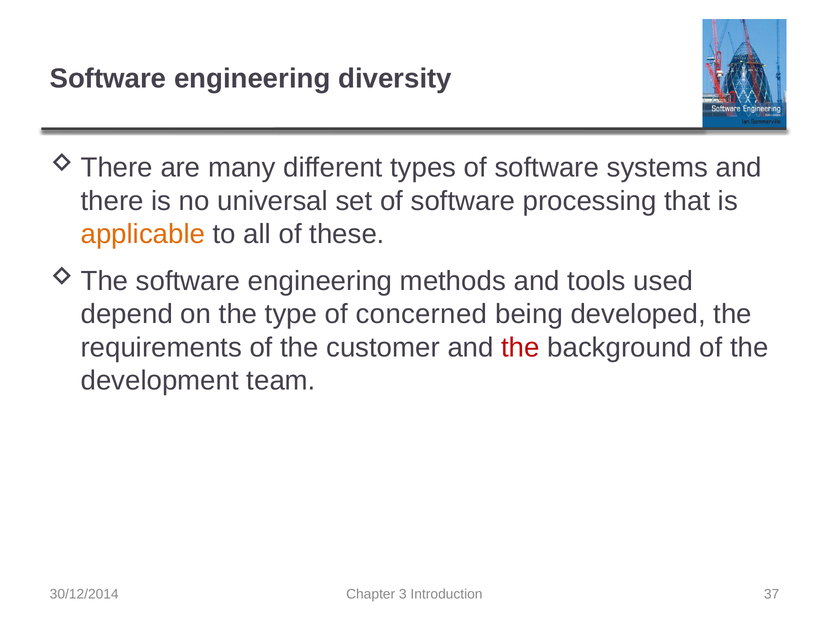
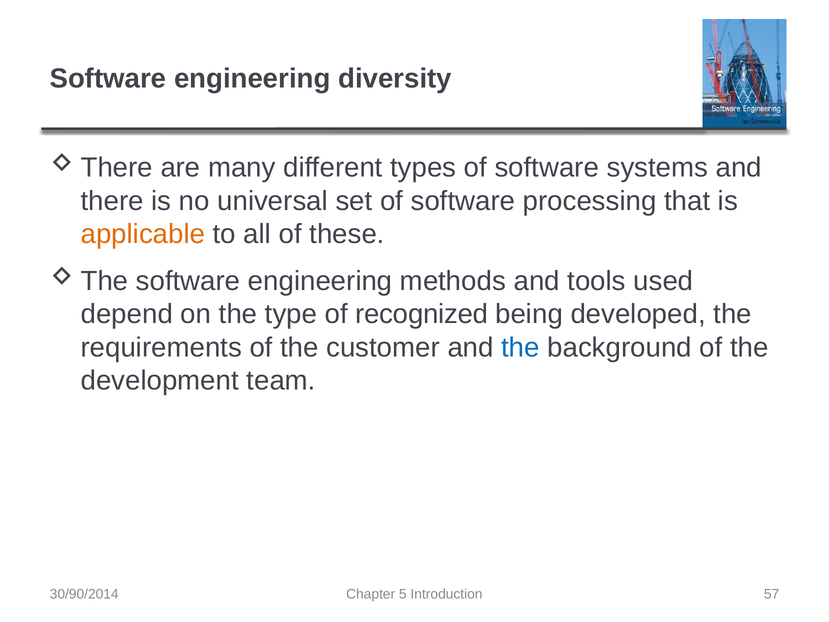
concerned: concerned -> recognized (422, 314)
the colour: red -> blue (520, 347)
30/12/2014: 30/12/2014 -> 30/90/2014 (84, 594)
3: 3 -> 5 (403, 594)
37: 37 -> 57 (772, 594)
